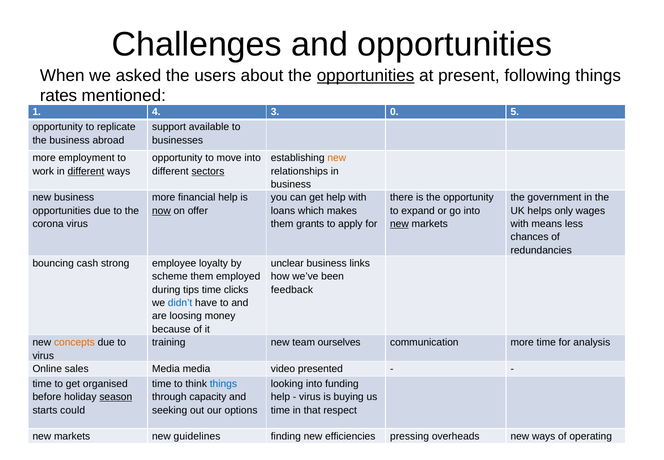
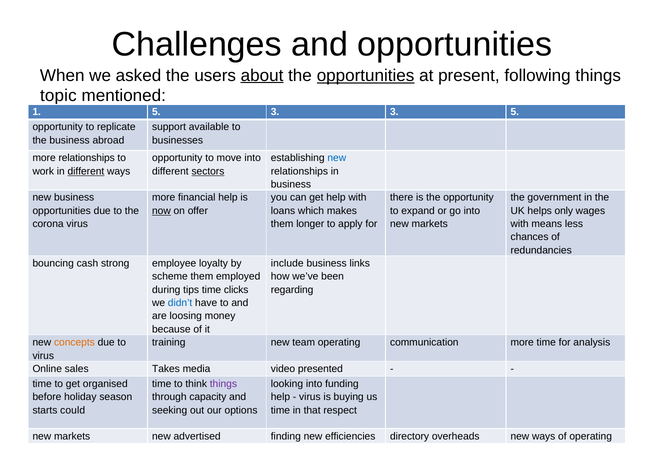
about underline: none -> present (262, 75)
rates: rates -> topic (58, 96)
1 4: 4 -> 5 (156, 112)
3 0: 0 -> 3 (394, 112)
more employment: employment -> relationships (87, 158)
new colour: orange -> blue (337, 158)
grants: grants -> longer (310, 224)
new underline: present -> none (399, 224)
unclear: unclear -> include (287, 263)
feedback: feedback -> regarding (292, 290)
team ourselves: ourselves -> operating (339, 342)
sales Media: Media -> Takes (166, 369)
things colour: blue -> purple (223, 384)
season underline: present -> none (116, 397)
guidelines: guidelines -> advertised (197, 436)
pressing: pressing -> directory (410, 436)
